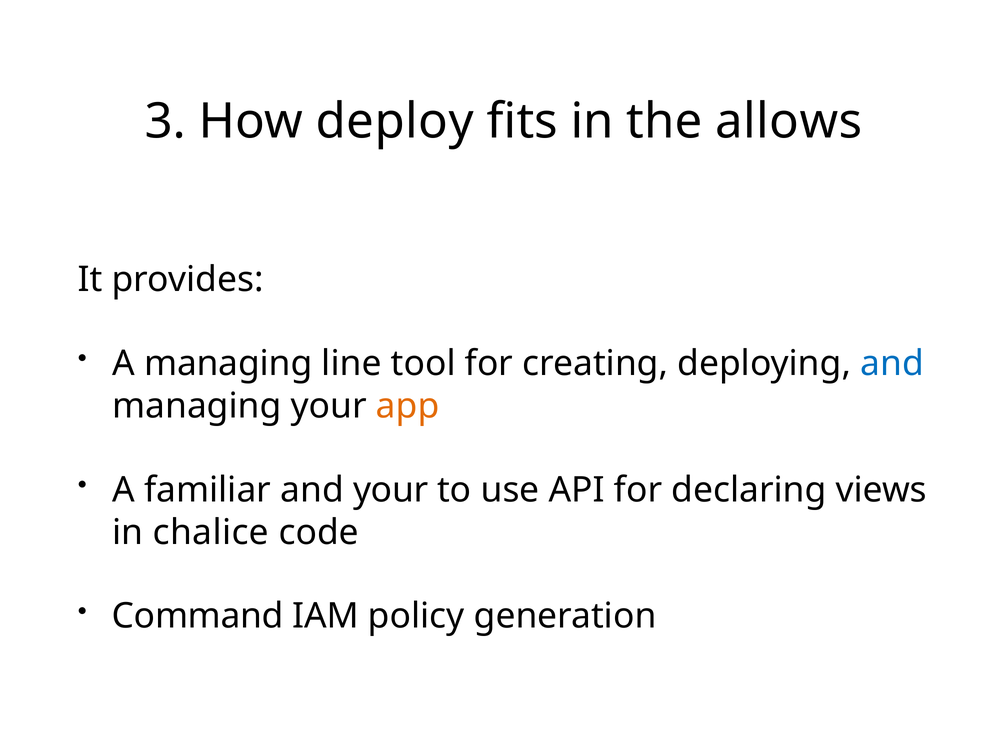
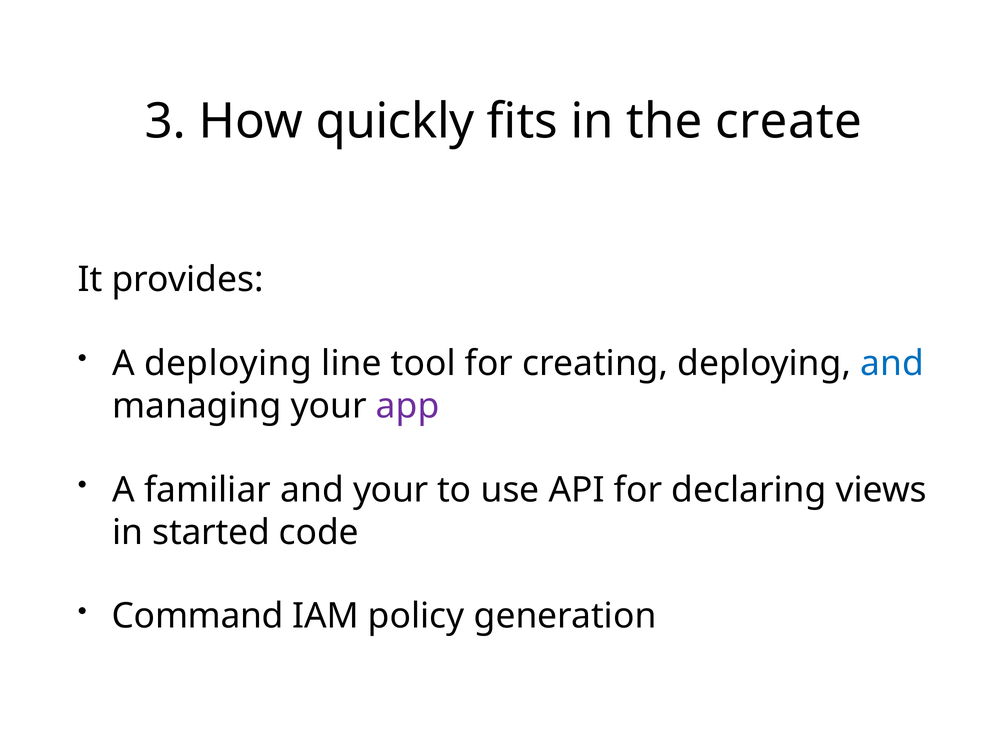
deploy: deploy -> quickly (395, 122)
allows: allows -> create (789, 122)
A managing: managing -> deploying (228, 363)
app colour: orange -> purple (408, 406)
chalice: chalice -> started (211, 532)
